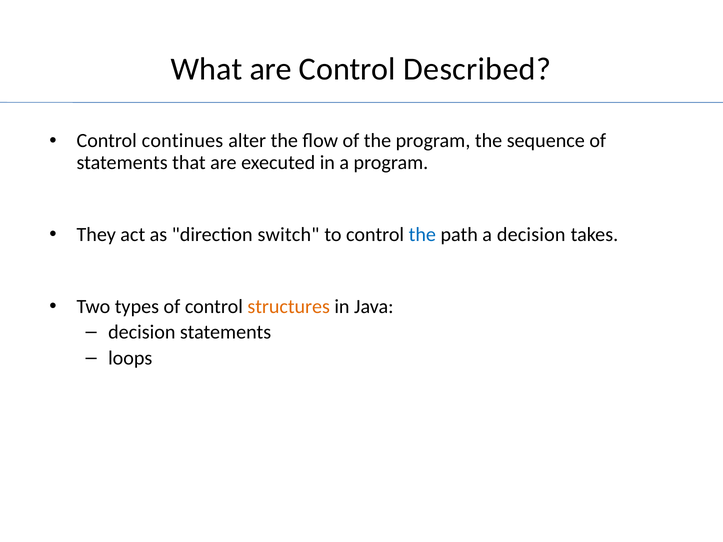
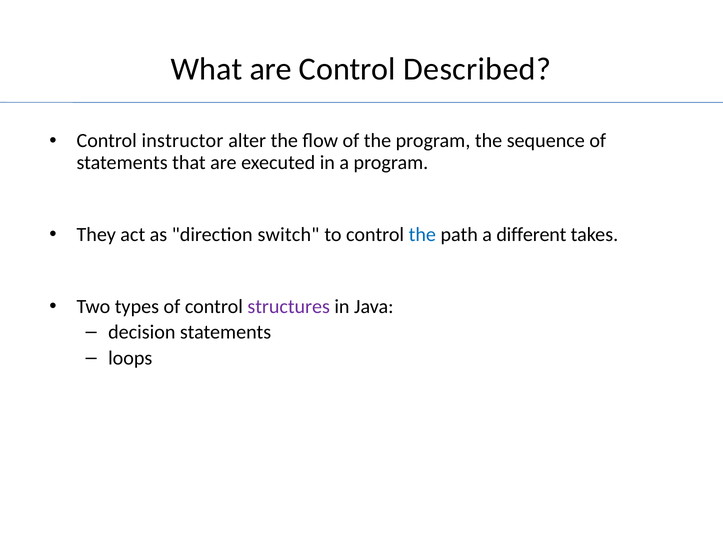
continues: continues -> instructor (182, 141)
a decision: decision -> different (531, 235)
structures colour: orange -> purple (289, 307)
